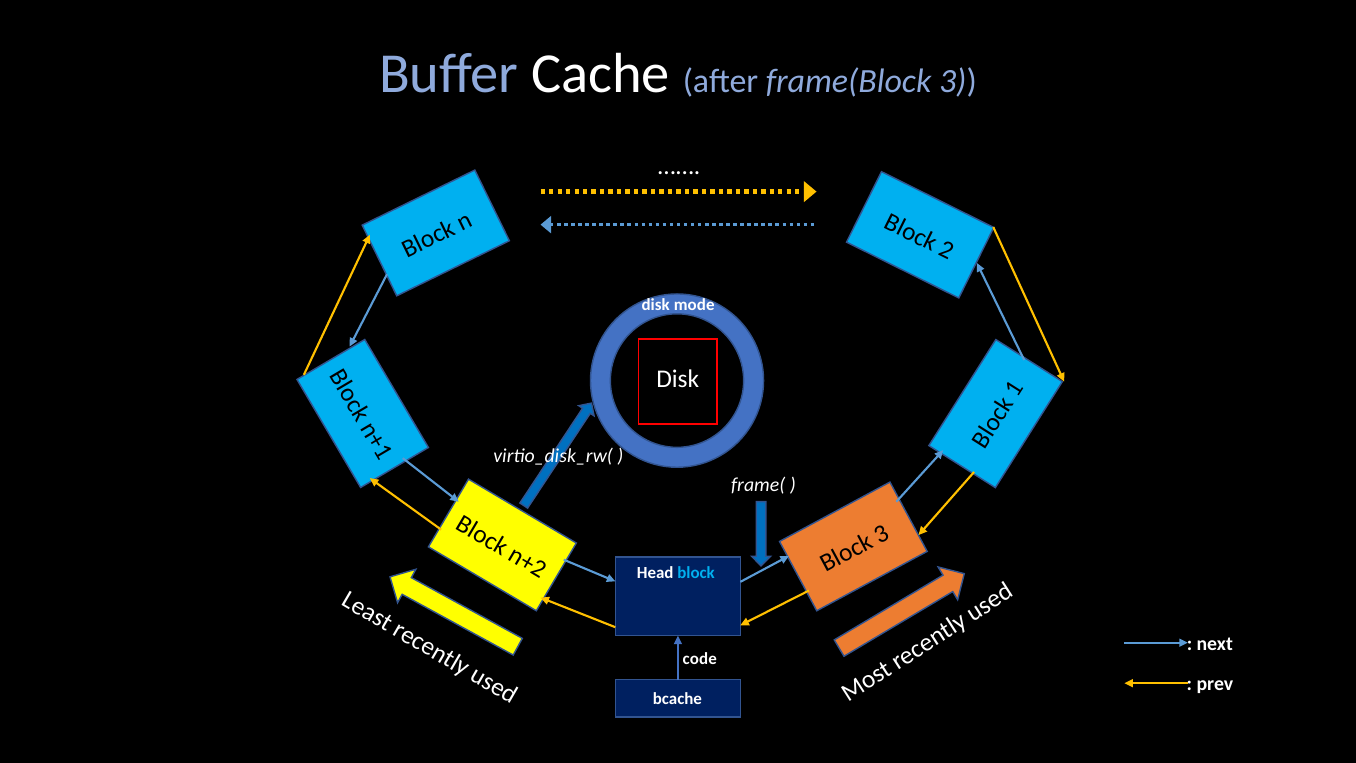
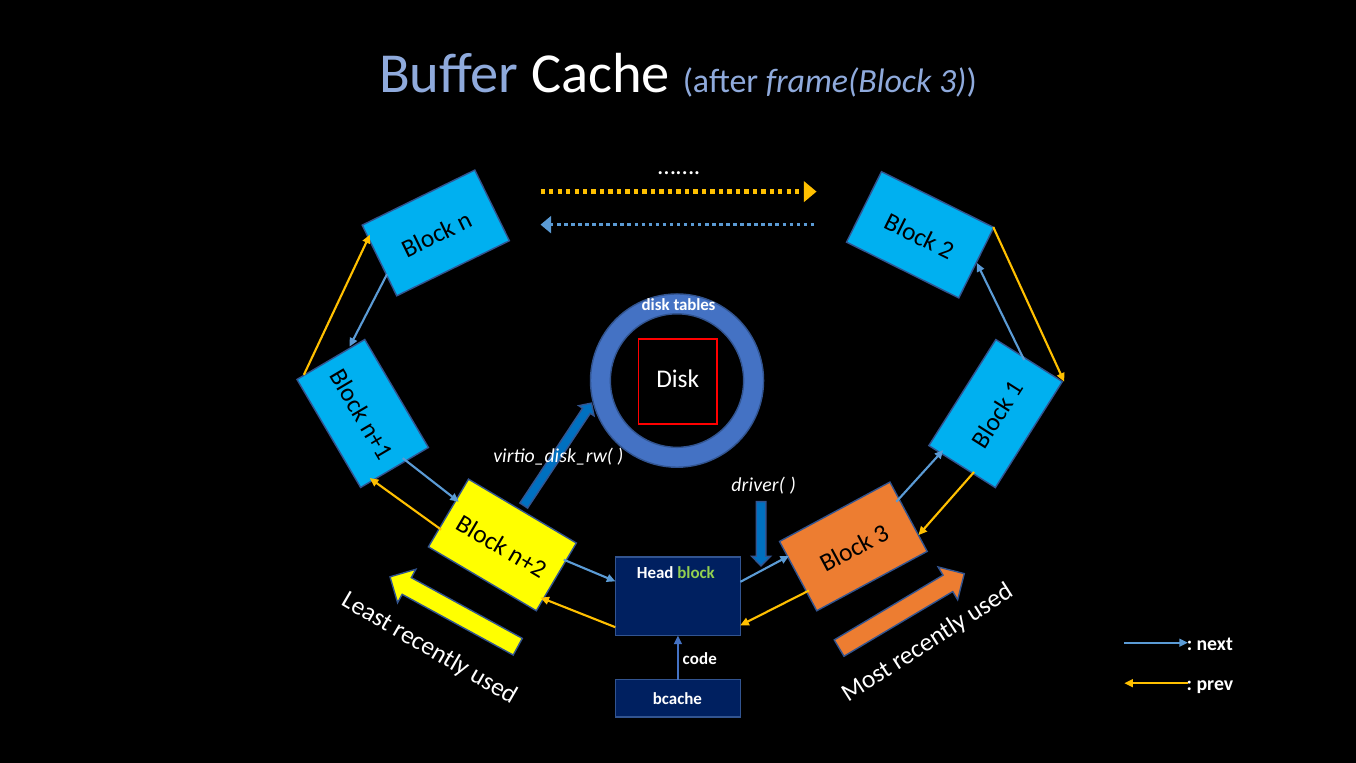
mode: mode -> tables (694, 305)
frame(: frame( -> driver( (758, 485)
block colour: light blue -> light green (696, 573)
